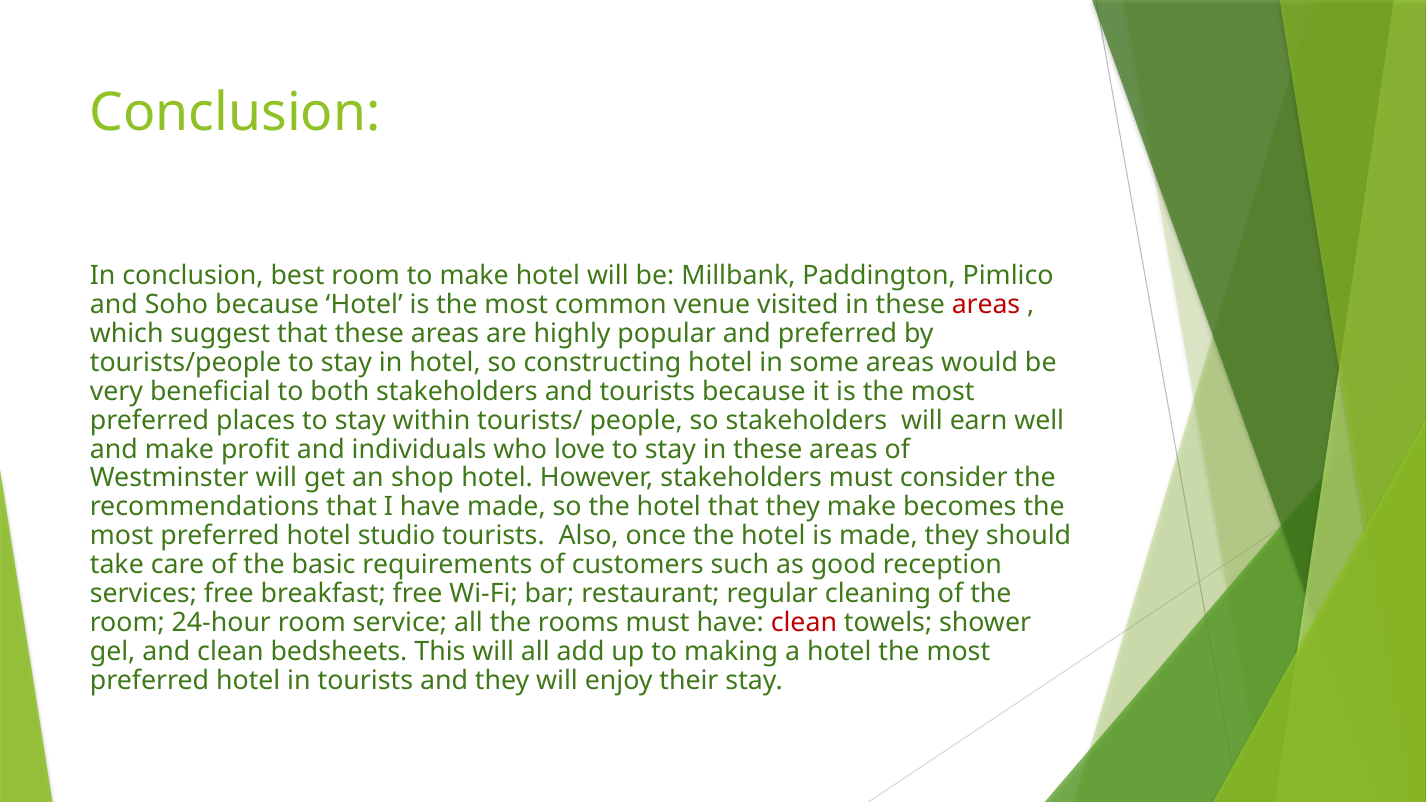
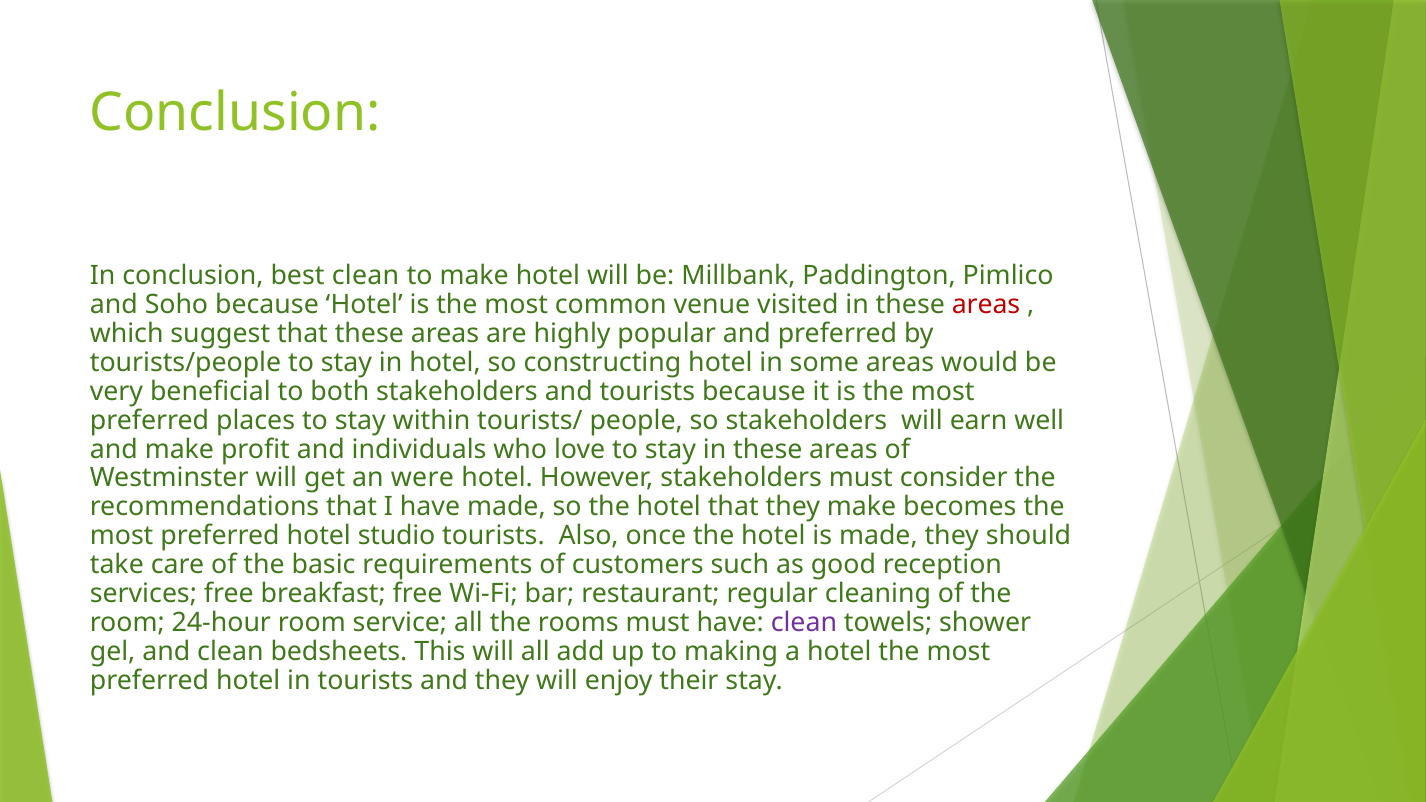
best room: room -> clean (365, 276)
shop: shop -> were (422, 478)
clean colour: red -> purple (804, 623)
